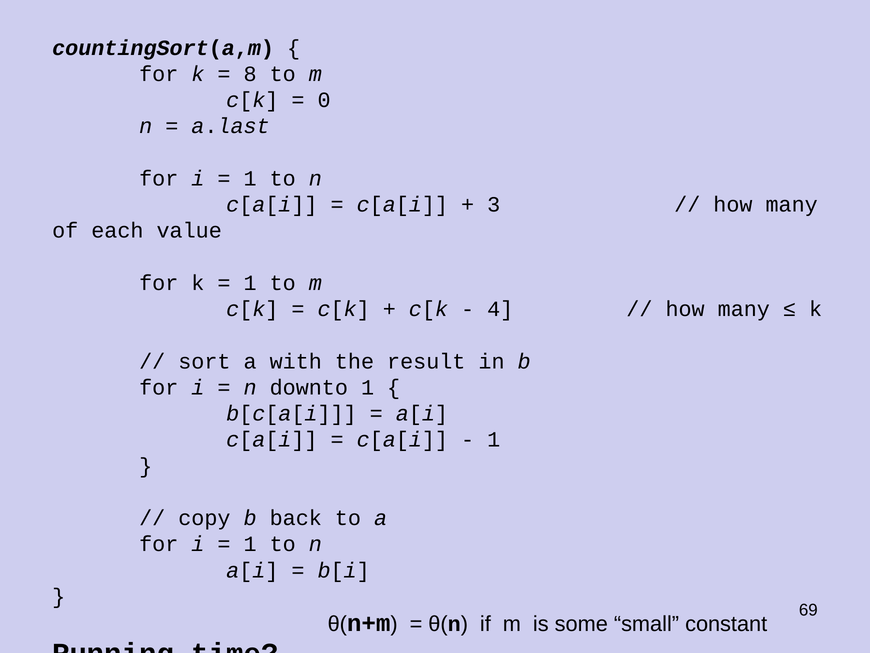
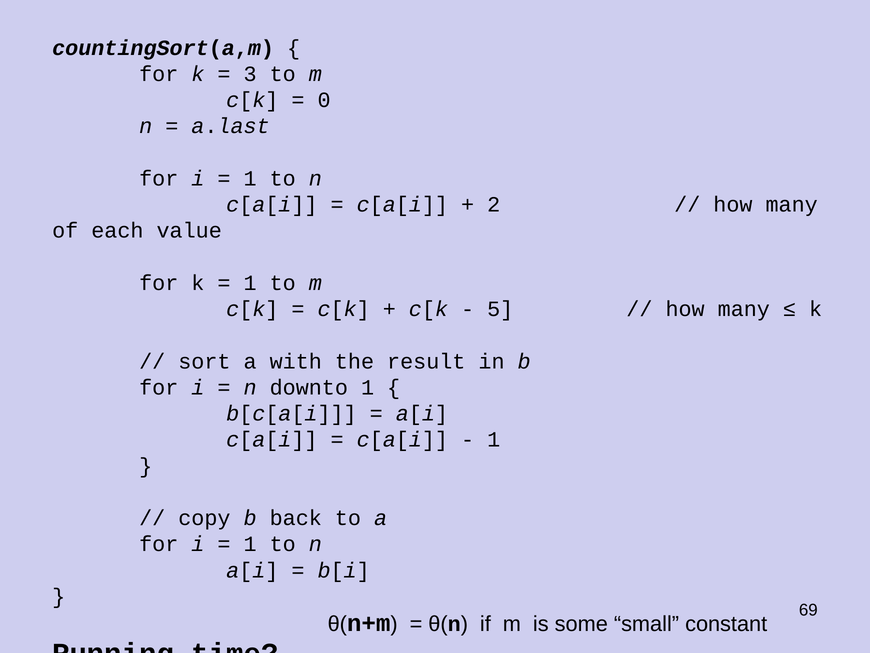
8: 8 -> 3 (250, 74)
3: 3 -> 2 (494, 204)
4: 4 -> 5 (500, 309)
